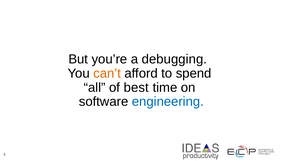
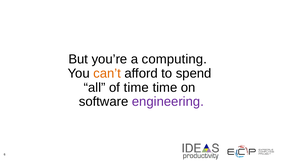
debugging: debugging -> computing (174, 59)
of best: best -> time (136, 87)
engineering colour: blue -> purple (168, 101)
